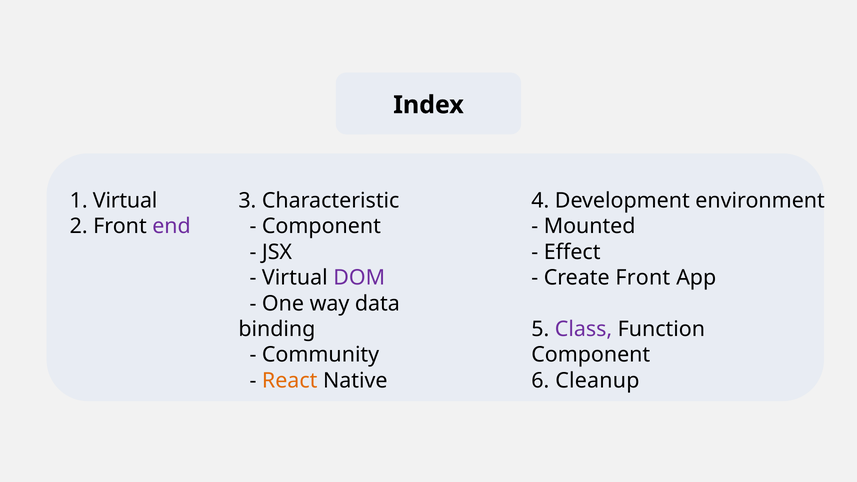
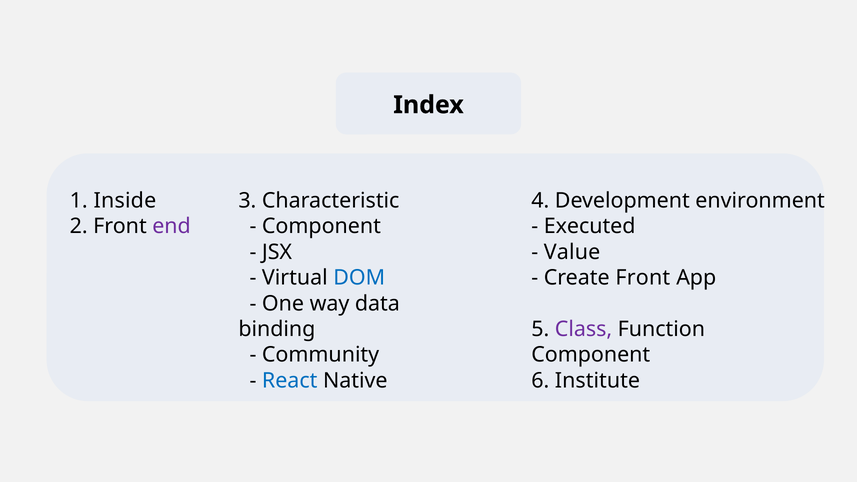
1 Virtual: Virtual -> Inside (125, 201)
Mounted: Mounted -> Executed (590, 226)
Effect: Effect -> Value (572, 252)
DOM colour: purple -> blue (359, 278)
React colour: orange -> blue (290, 381)
Cleanup: Cleanup -> Institute (597, 381)
